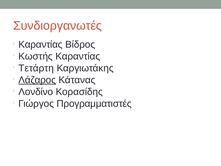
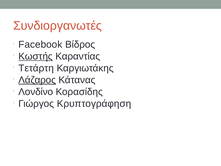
Καραντίας: Καραντίας -> Facebook (40, 44)
Κωστής underline: none -> present (36, 56)
Προγραμματιστές: Προγραμματιστές -> Κρυπτογράφηση (94, 103)
